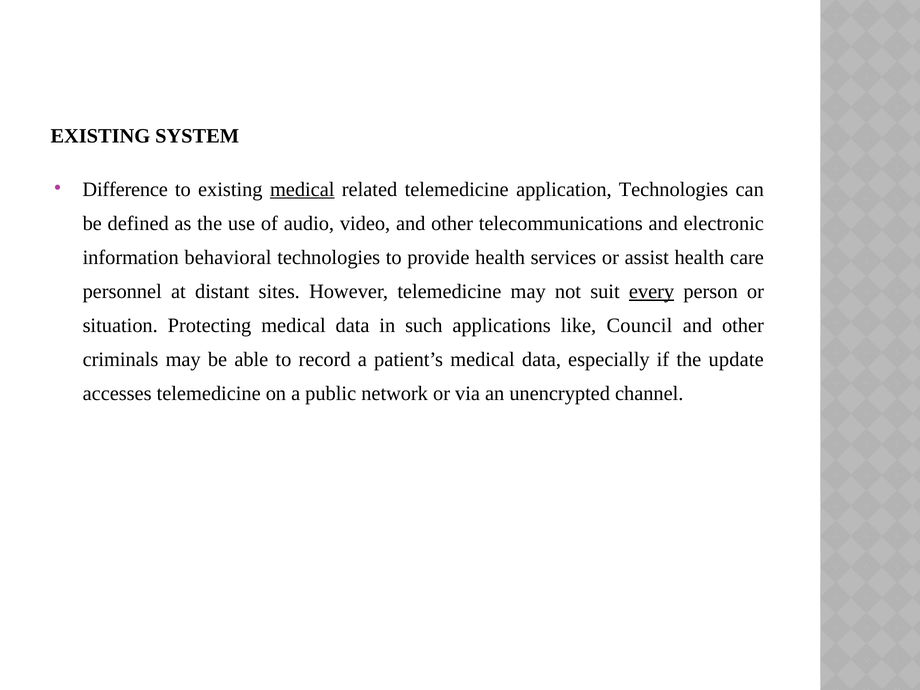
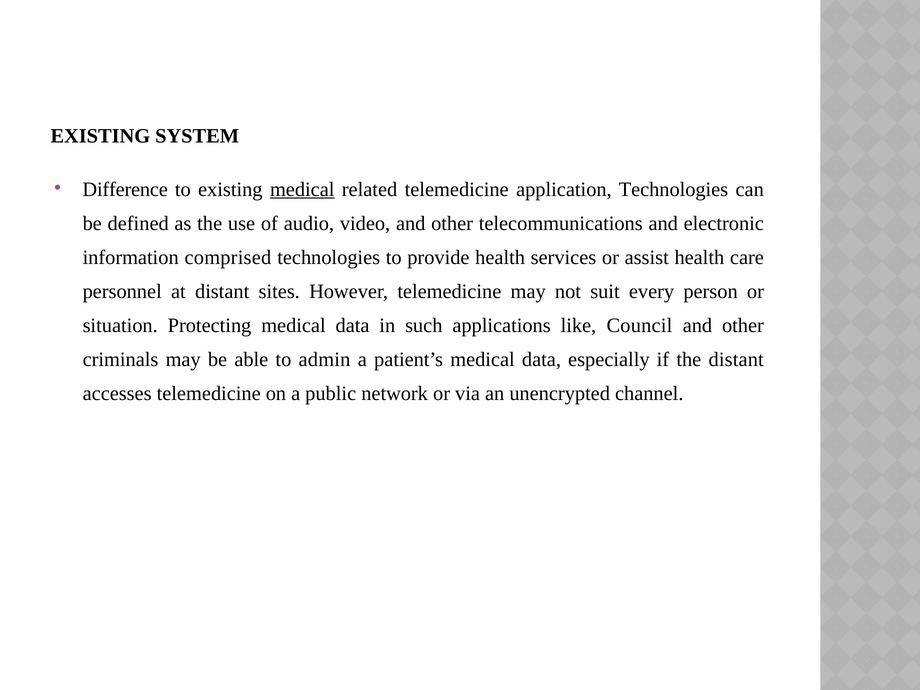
behavioral: behavioral -> comprised (228, 257)
every underline: present -> none (652, 291)
record: record -> admin (325, 360)
the update: update -> distant (736, 360)
